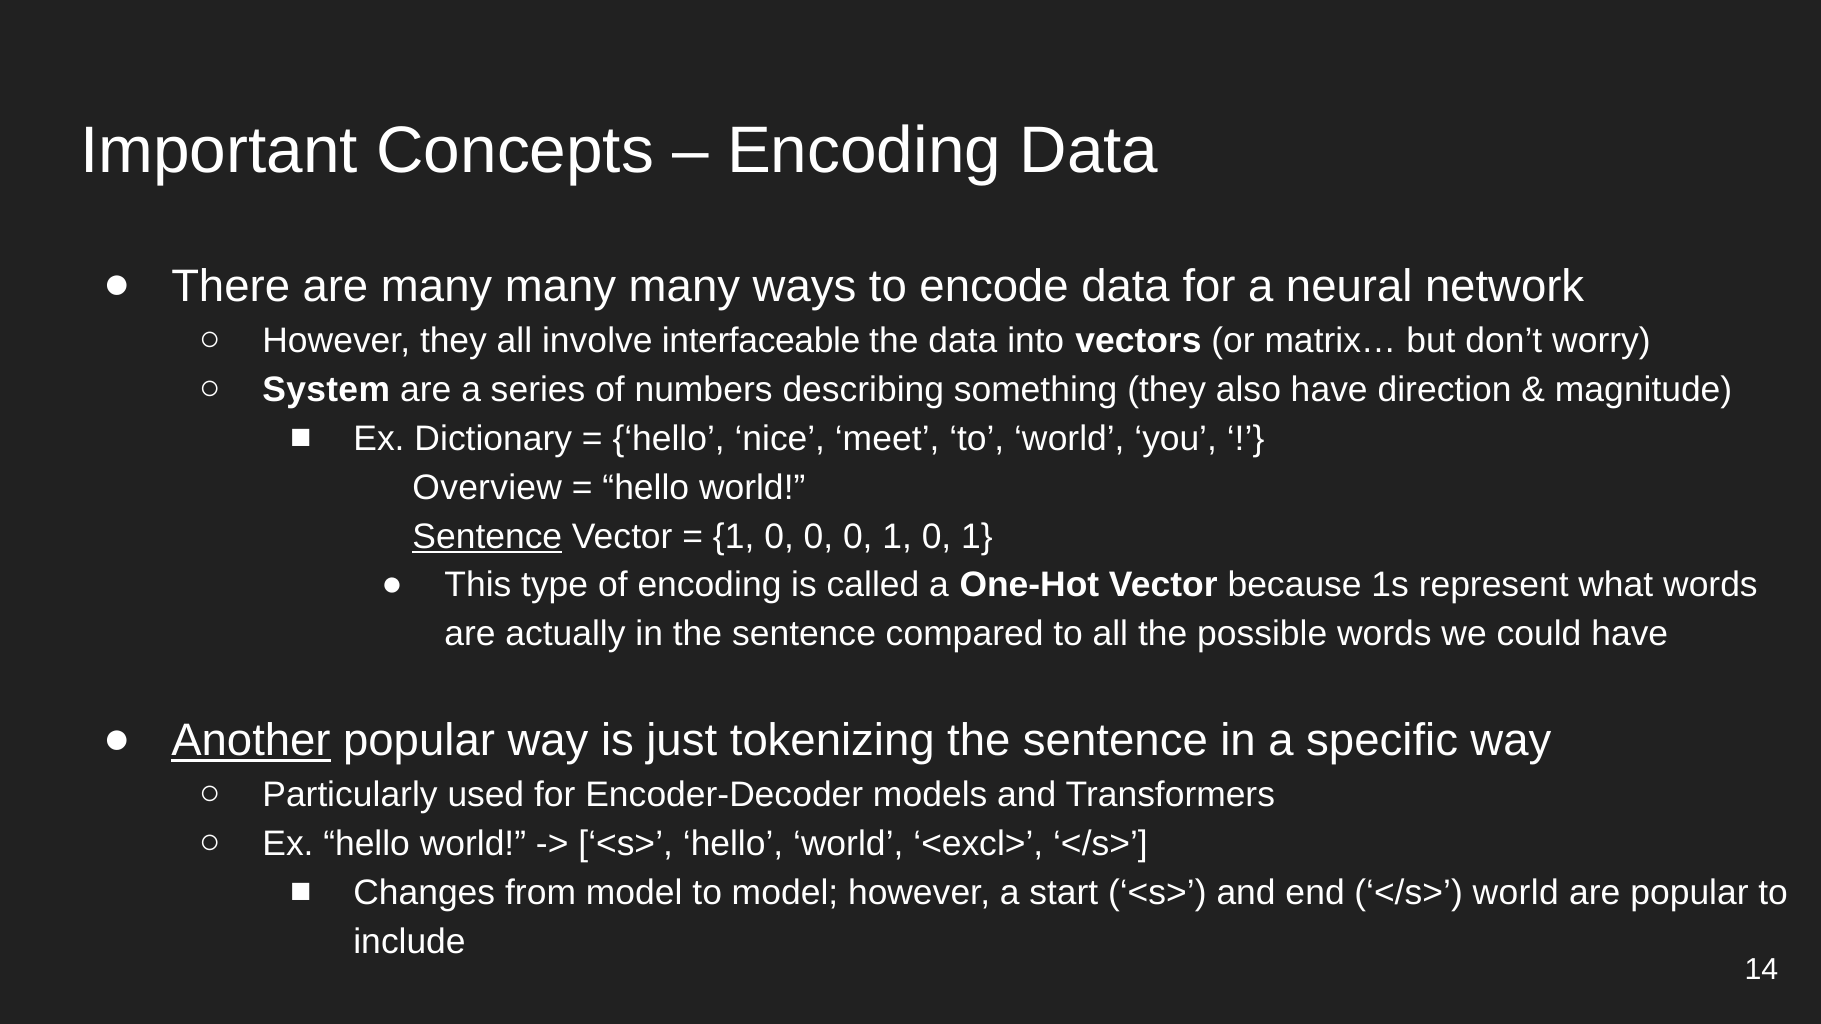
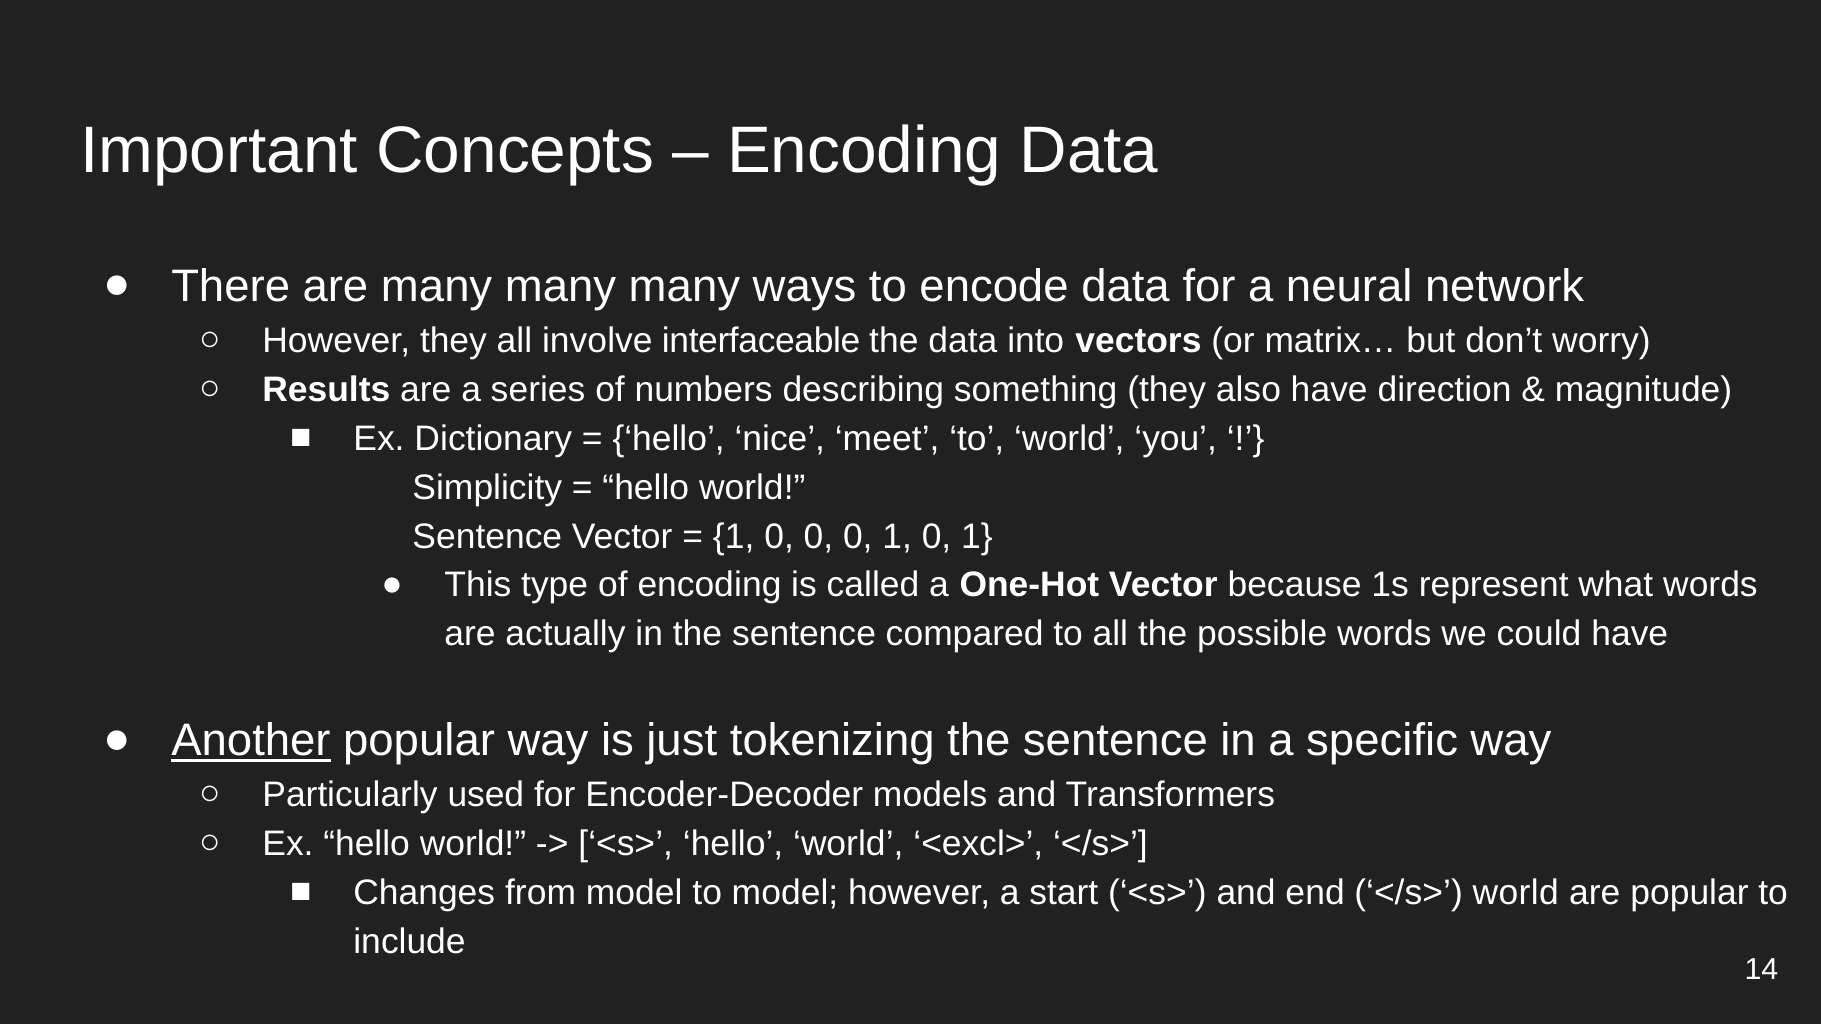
System: System -> Results (326, 390)
Overview: Overview -> Simplicity (487, 488)
Sentence underline: present -> none (487, 537)
